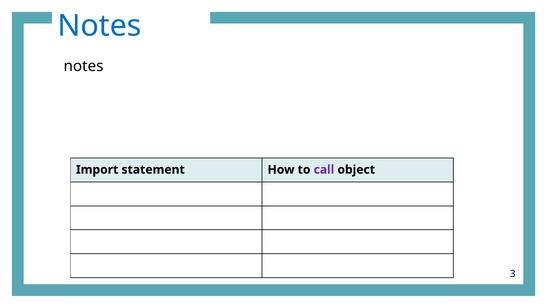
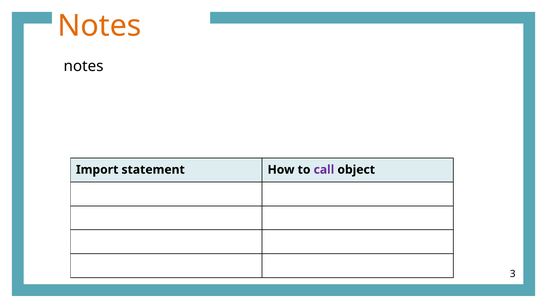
Notes colour: blue -> orange (99, 26)
